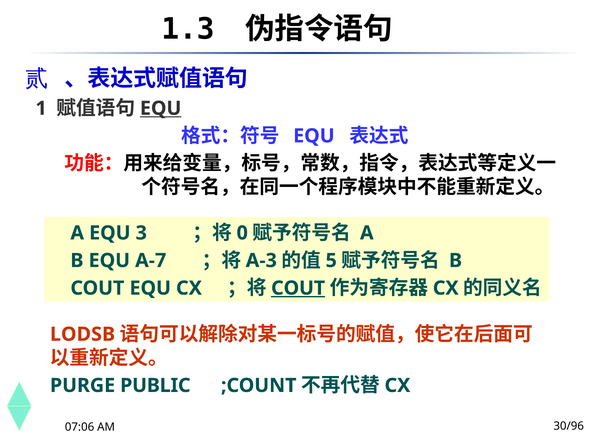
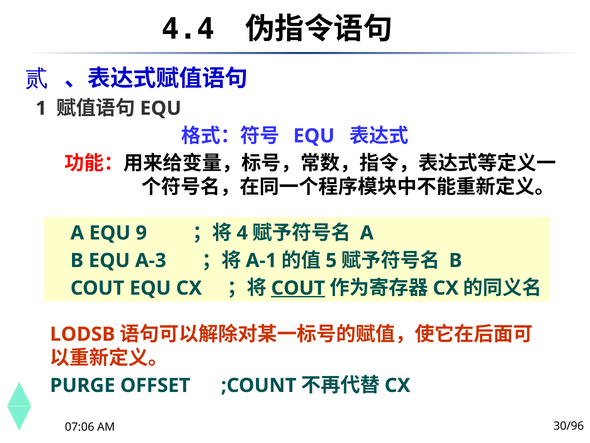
1.3: 1.3 -> 4.4 (188, 29)
EQU underline: present -> none (161, 108)
3: 3 -> 9 (141, 233)
0: 0 -> 4 (242, 233)
A-7: A-7 -> A-3 (151, 260)
A-3: A-3 -> A-1 (261, 260)
PUBLIC: PUBLIC -> OFFSET (155, 385)
